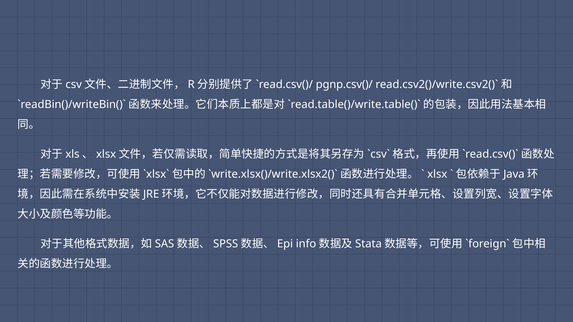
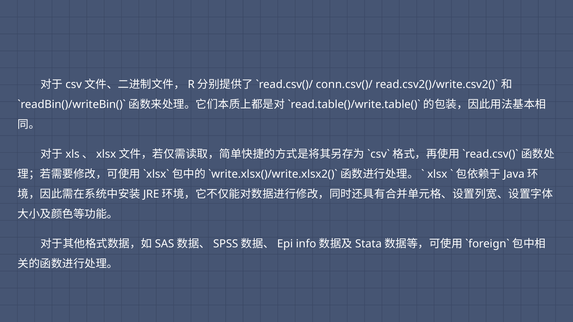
pgnp.csv()/: pgnp.csv()/ -> conn.csv()/ (344, 85)
